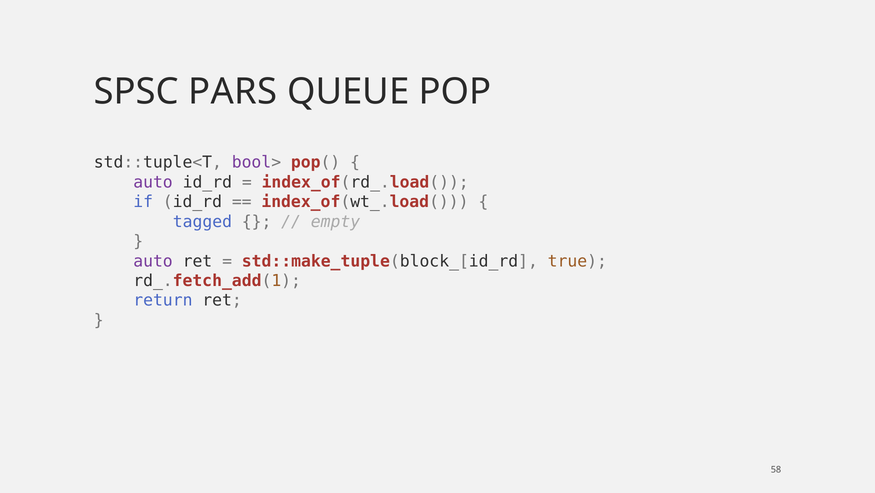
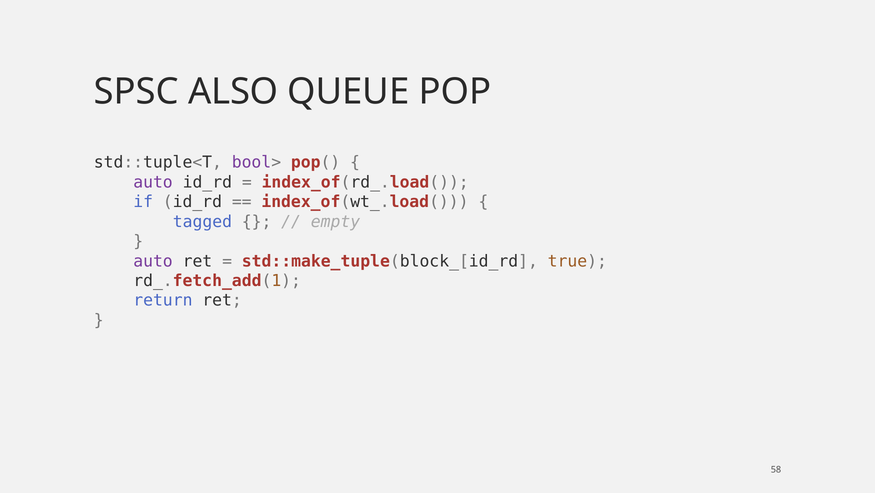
PARS: PARS -> ALSO (233, 92)
